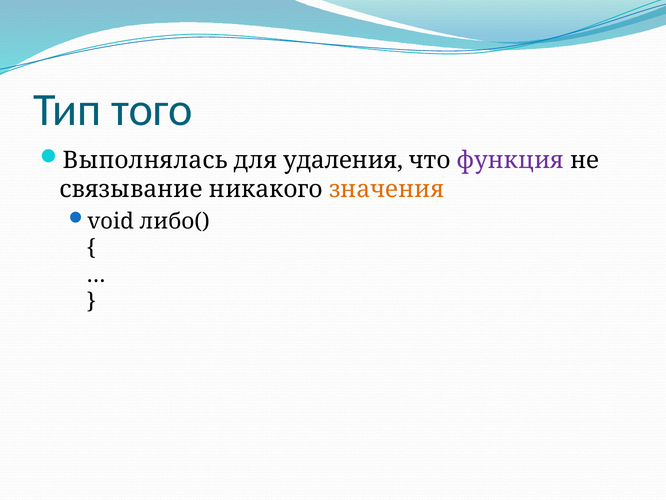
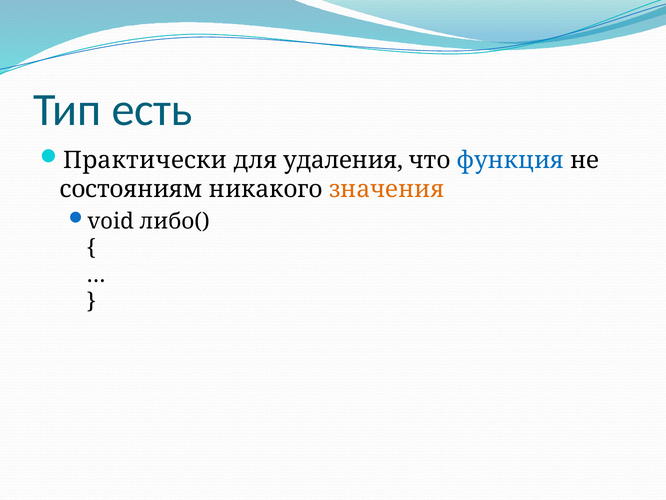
того: того -> есть (152, 110)
Выполнялась: Выполнялась -> Практически (145, 160)
функция colour: purple -> blue (510, 160)
связывание: связывание -> состояниям (131, 189)
